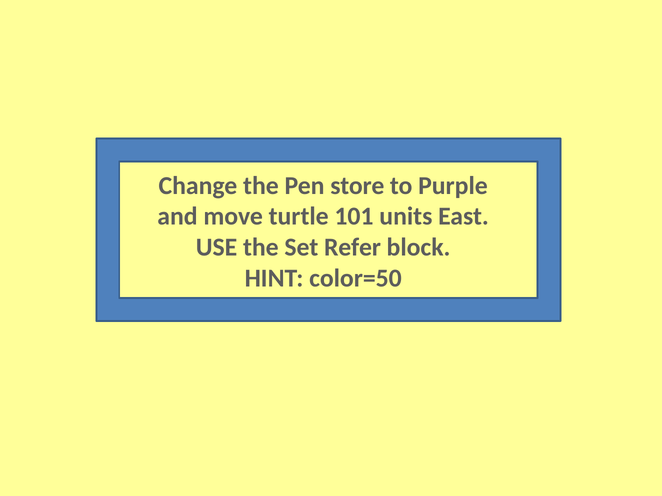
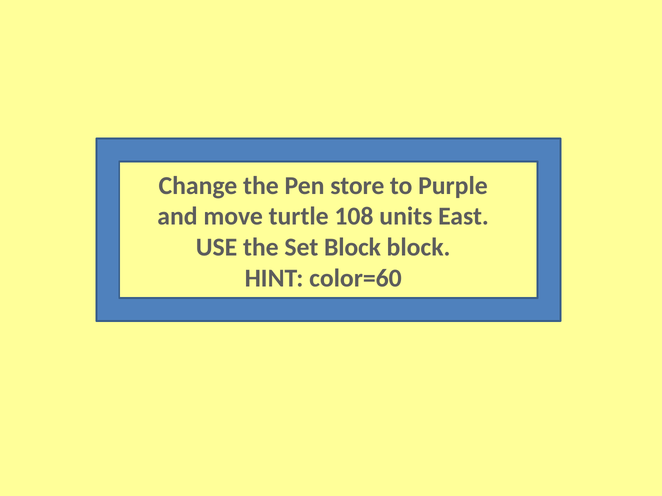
101: 101 -> 108 (354, 217)
Set Refer: Refer -> Block (352, 248)
color=50: color=50 -> color=60 (355, 279)
